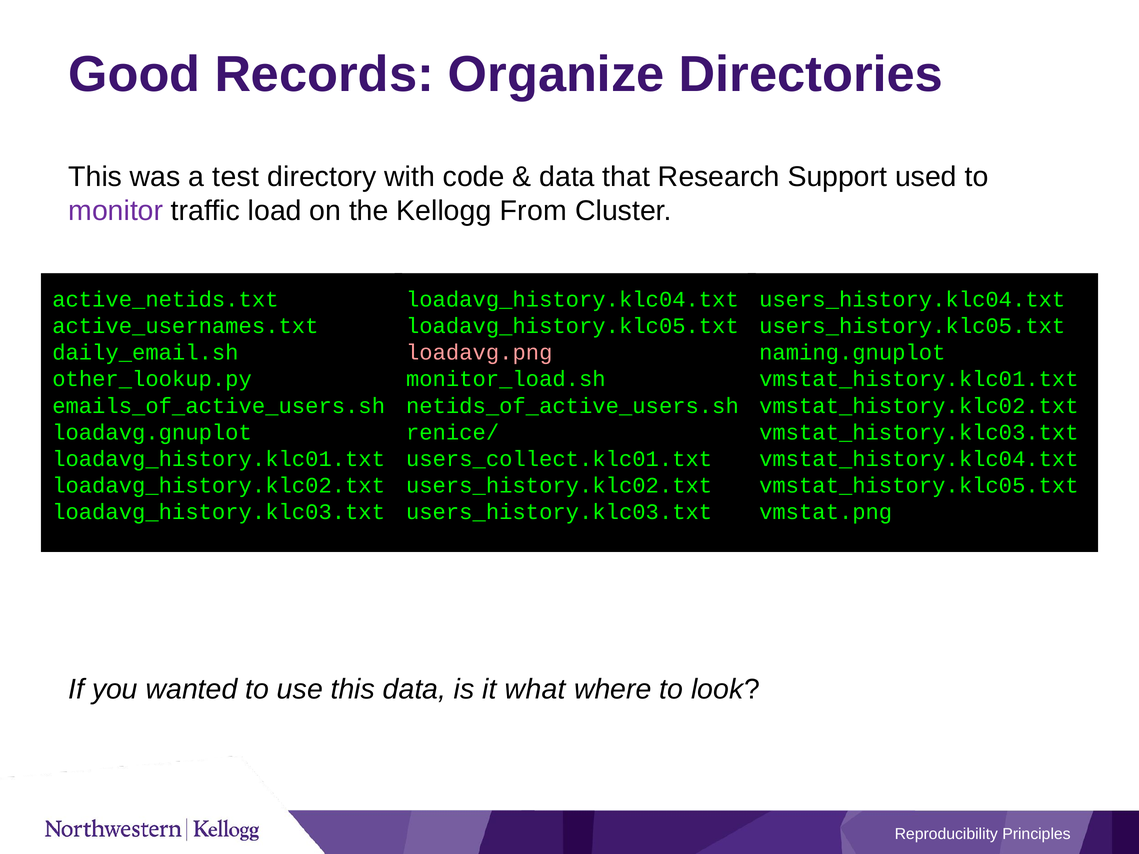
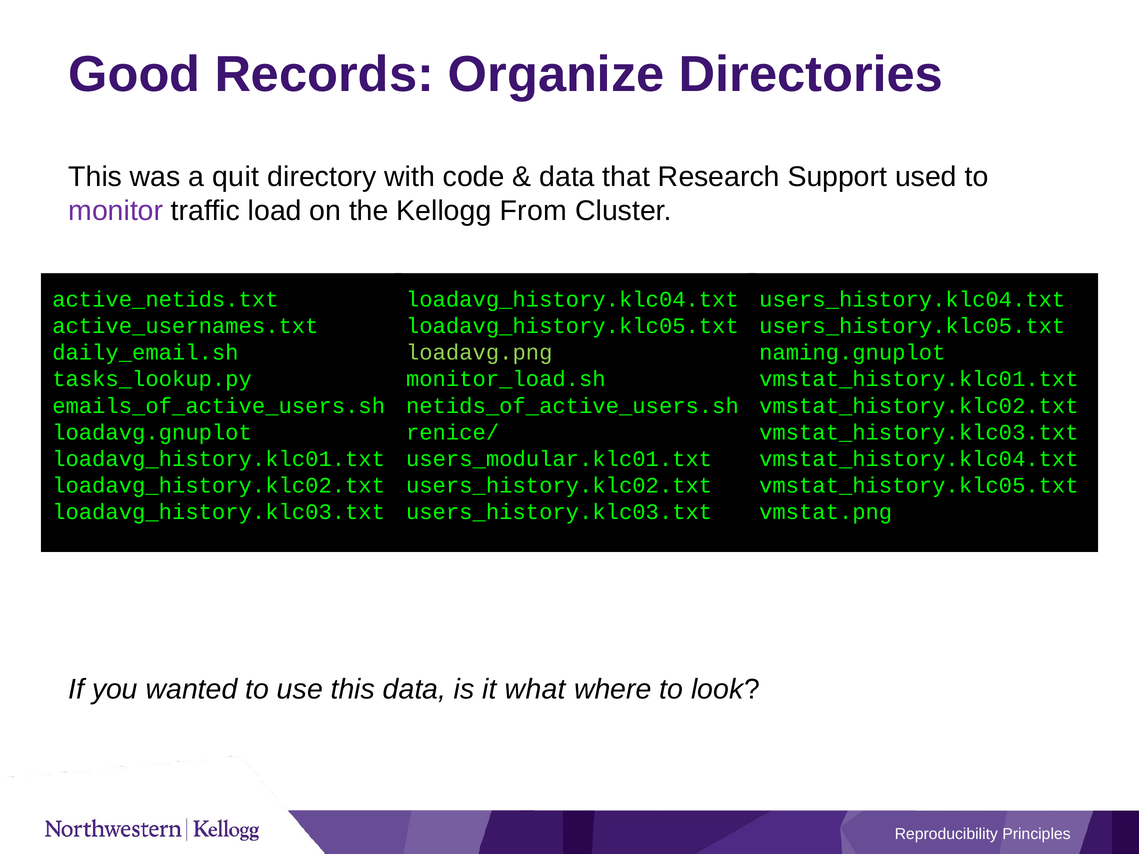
test: test -> quit (236, 177)
loadavg.png colour: pink -> light green (479, 353)
other_lookup.py: other_lookup.py -> tasks_lookup.py (152, 379)
users_collect.klc01.txt: users_collect.klc01.txt -> users_modular.klc01.txt (559, 459)
